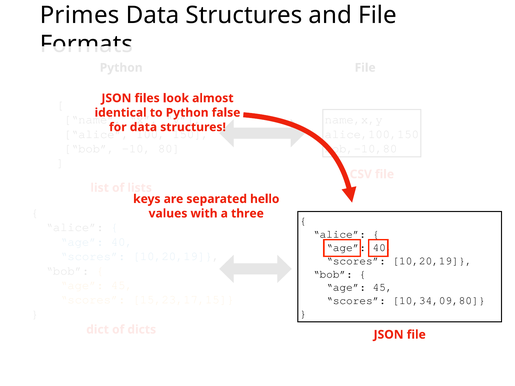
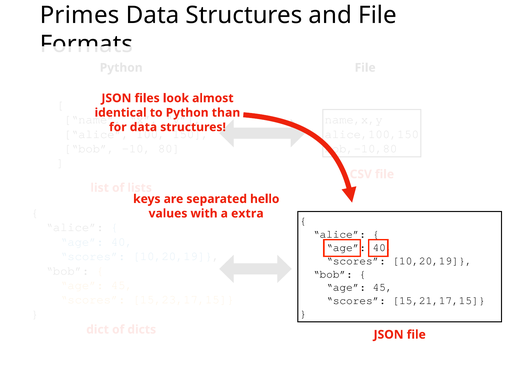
false: false -> than (226, 113)
three: three -> extra (247, 214)
10,34,09,80: 10,34,09,80 -> 15,21,17,15 (439, 301)
